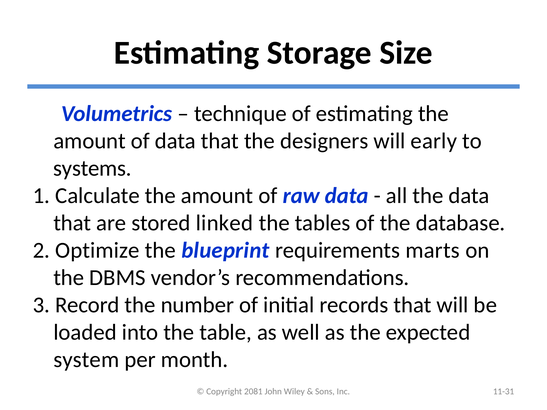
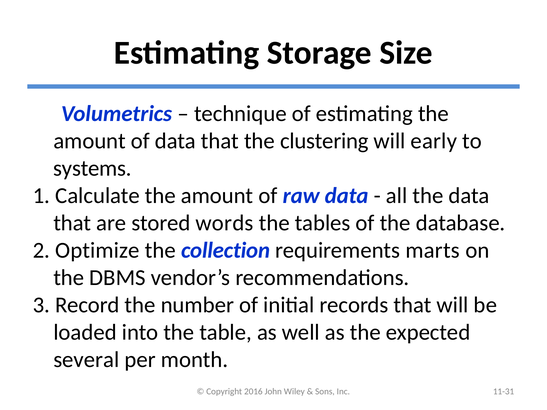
designers: designers -> clustering (324, 141)
linked: linked -> words (224, 223)
blueprint: blueprint -> collection (226, 250)
system: system -> several (86, 360)
2081: 2081 -> 2016 (253, 392)
